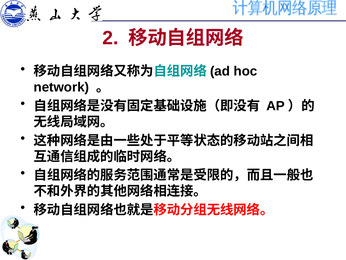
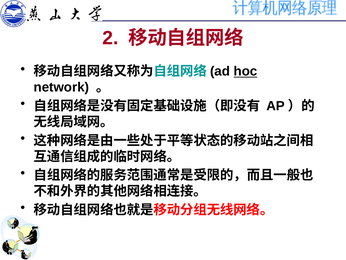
hoc underline: none -> present (245, 71)
